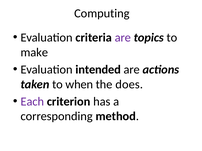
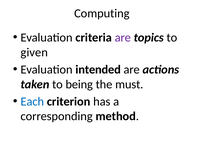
make: make -> given (34, 52)
when: when -> being (79, 85)
does: does -> must (129, 85)
Each colour: purple -> blue (32, 102)
